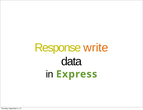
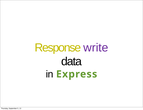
write colour: orange -> purple (96, 48)
